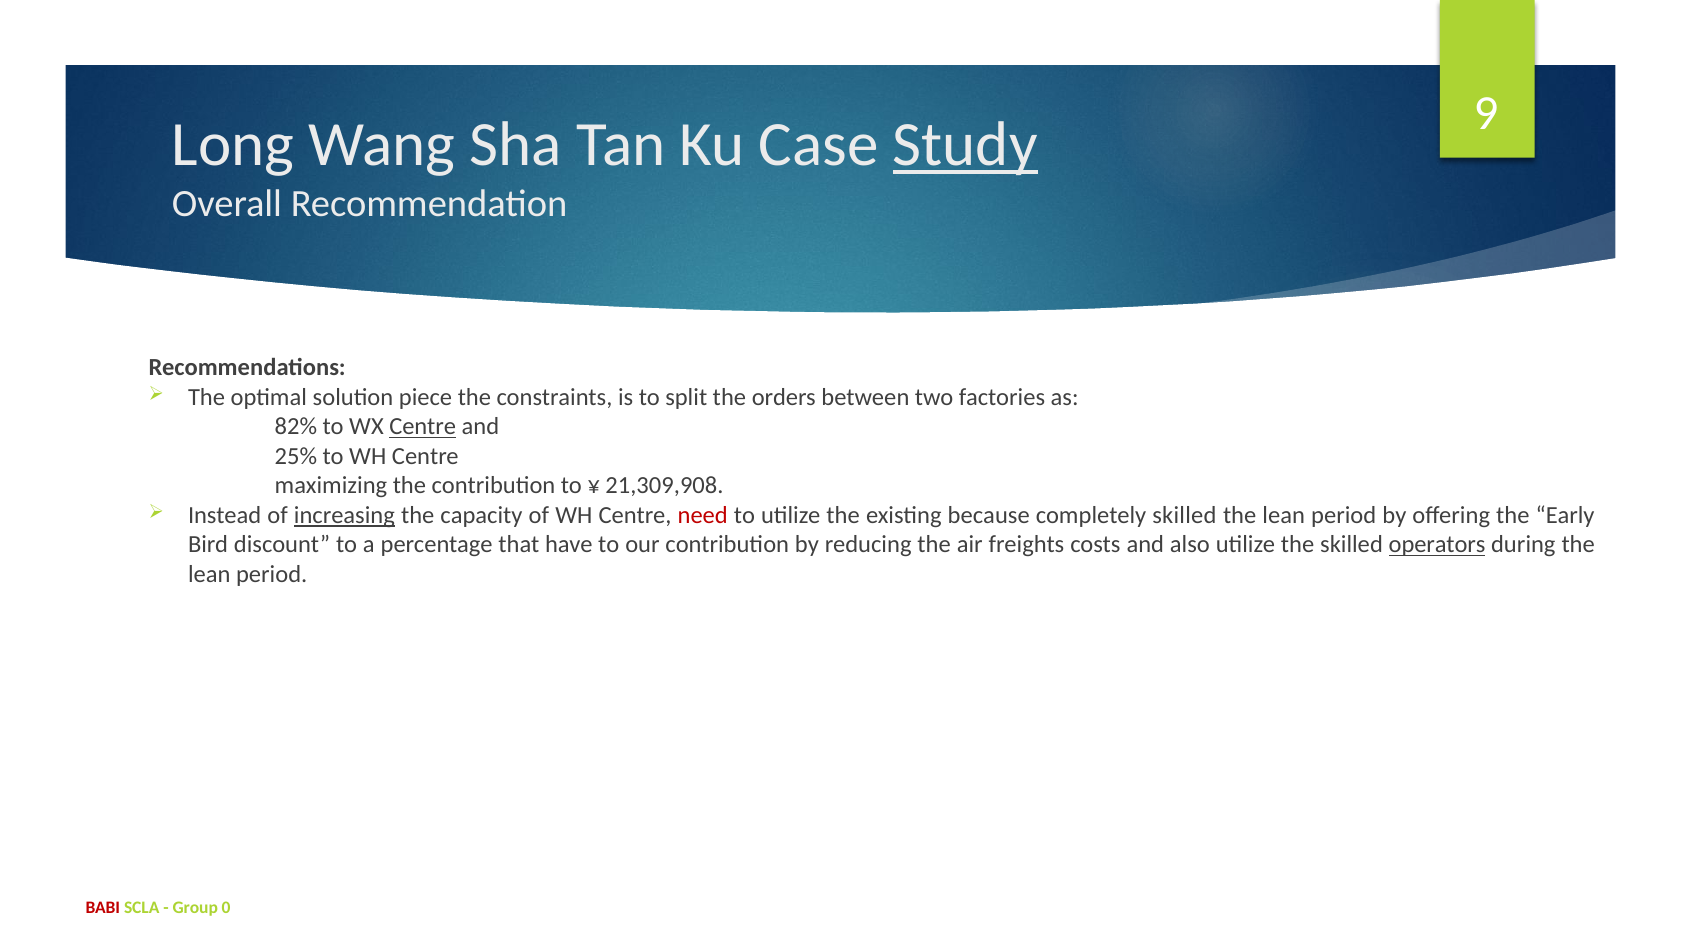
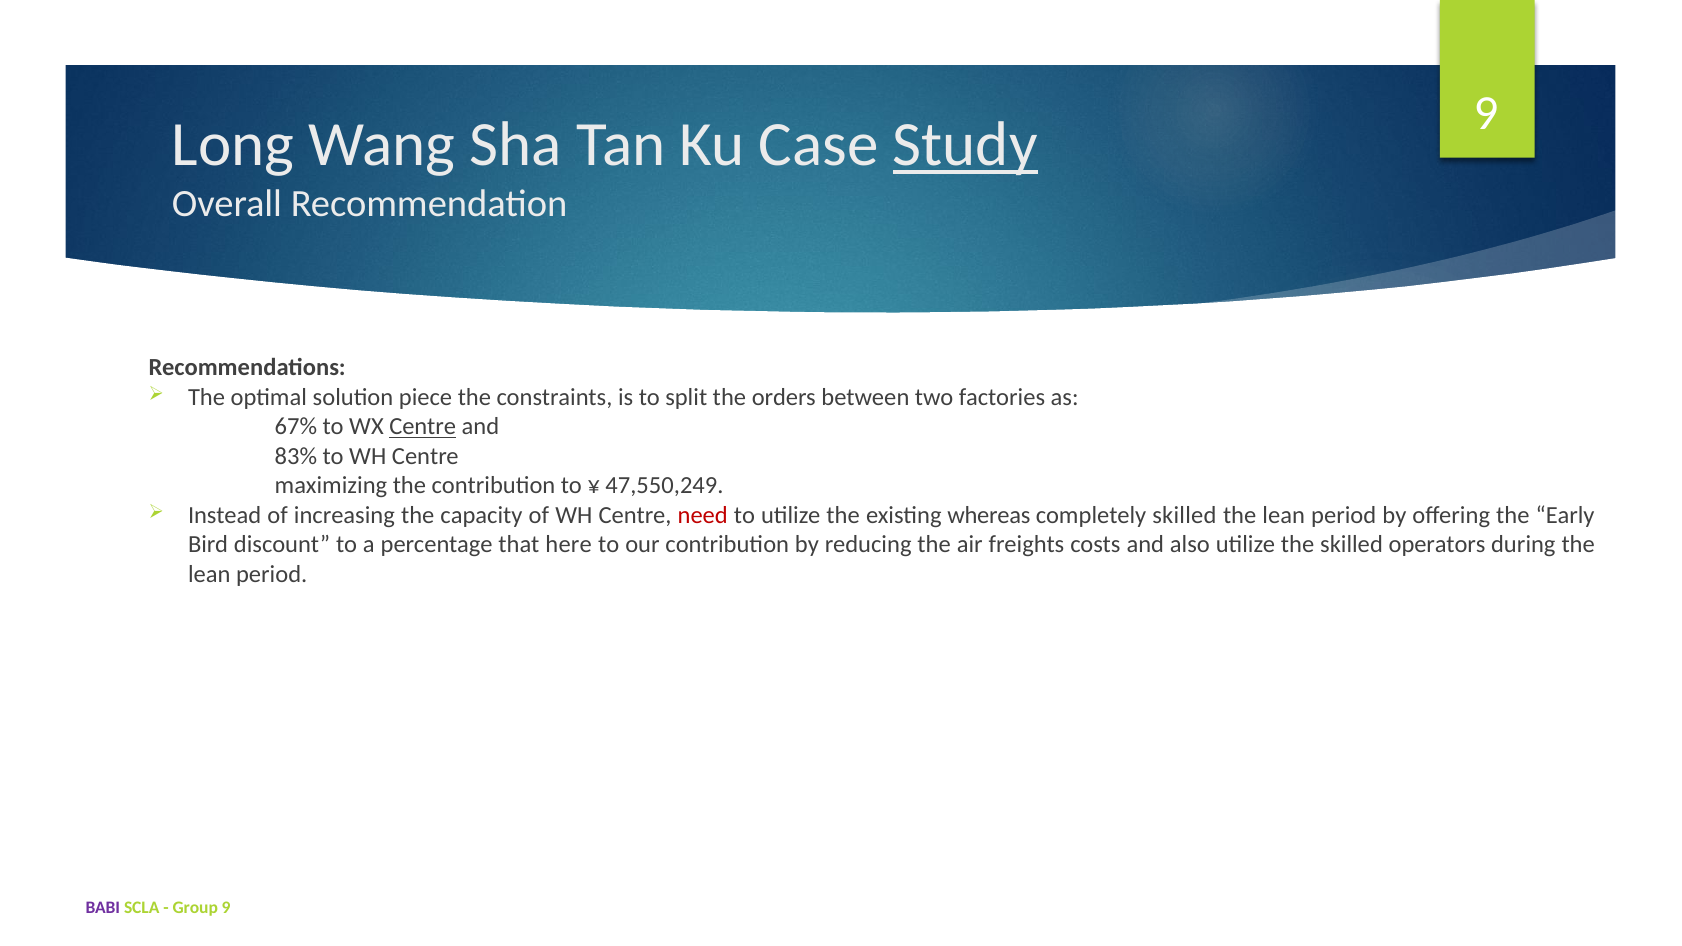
82%: 82% -> 67% (296, 427)
25%: 25% -> 83% (296, 456)
21,309,908: 21,309,908 -> 47,550,249 (664, 486)
increasing underline: present -> none (344, 515)
because: because -> whereas (989, 515)
have: have -> here (569, 545)
operators underline: present -> none (1437, 545)
BABI colour: red -> purple (103, 908)
Group 0: 0 -> 9 (226, 908)
